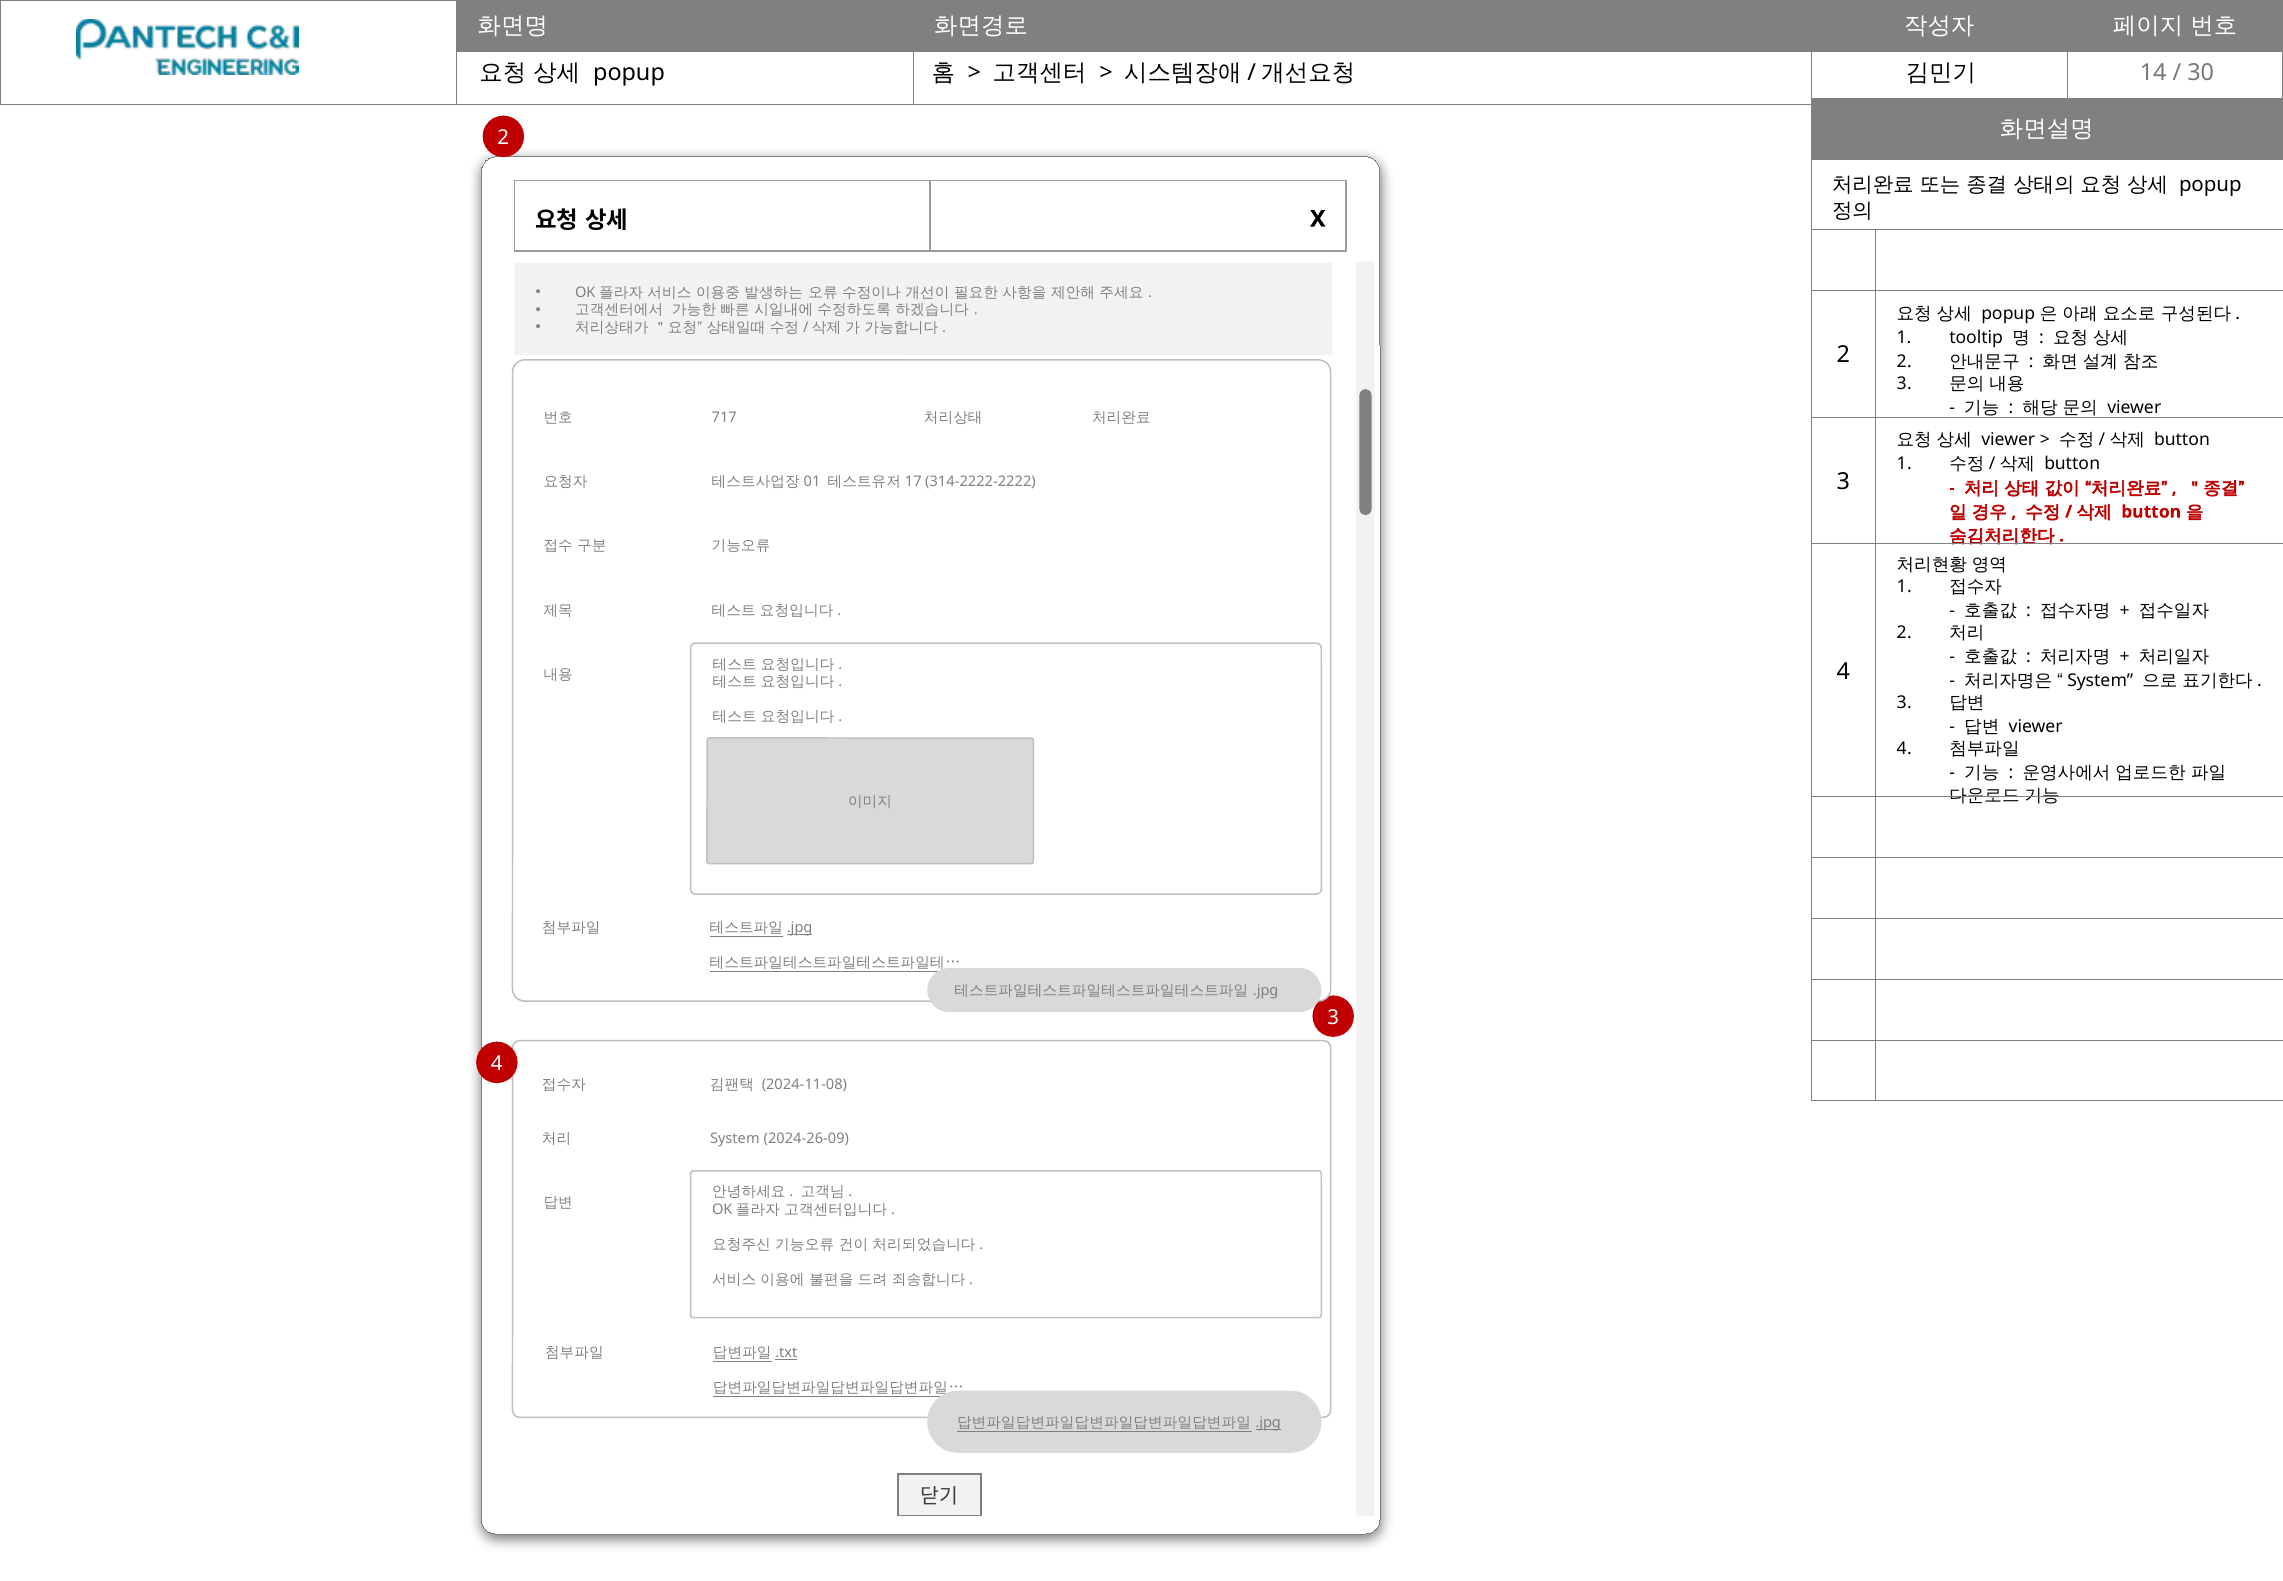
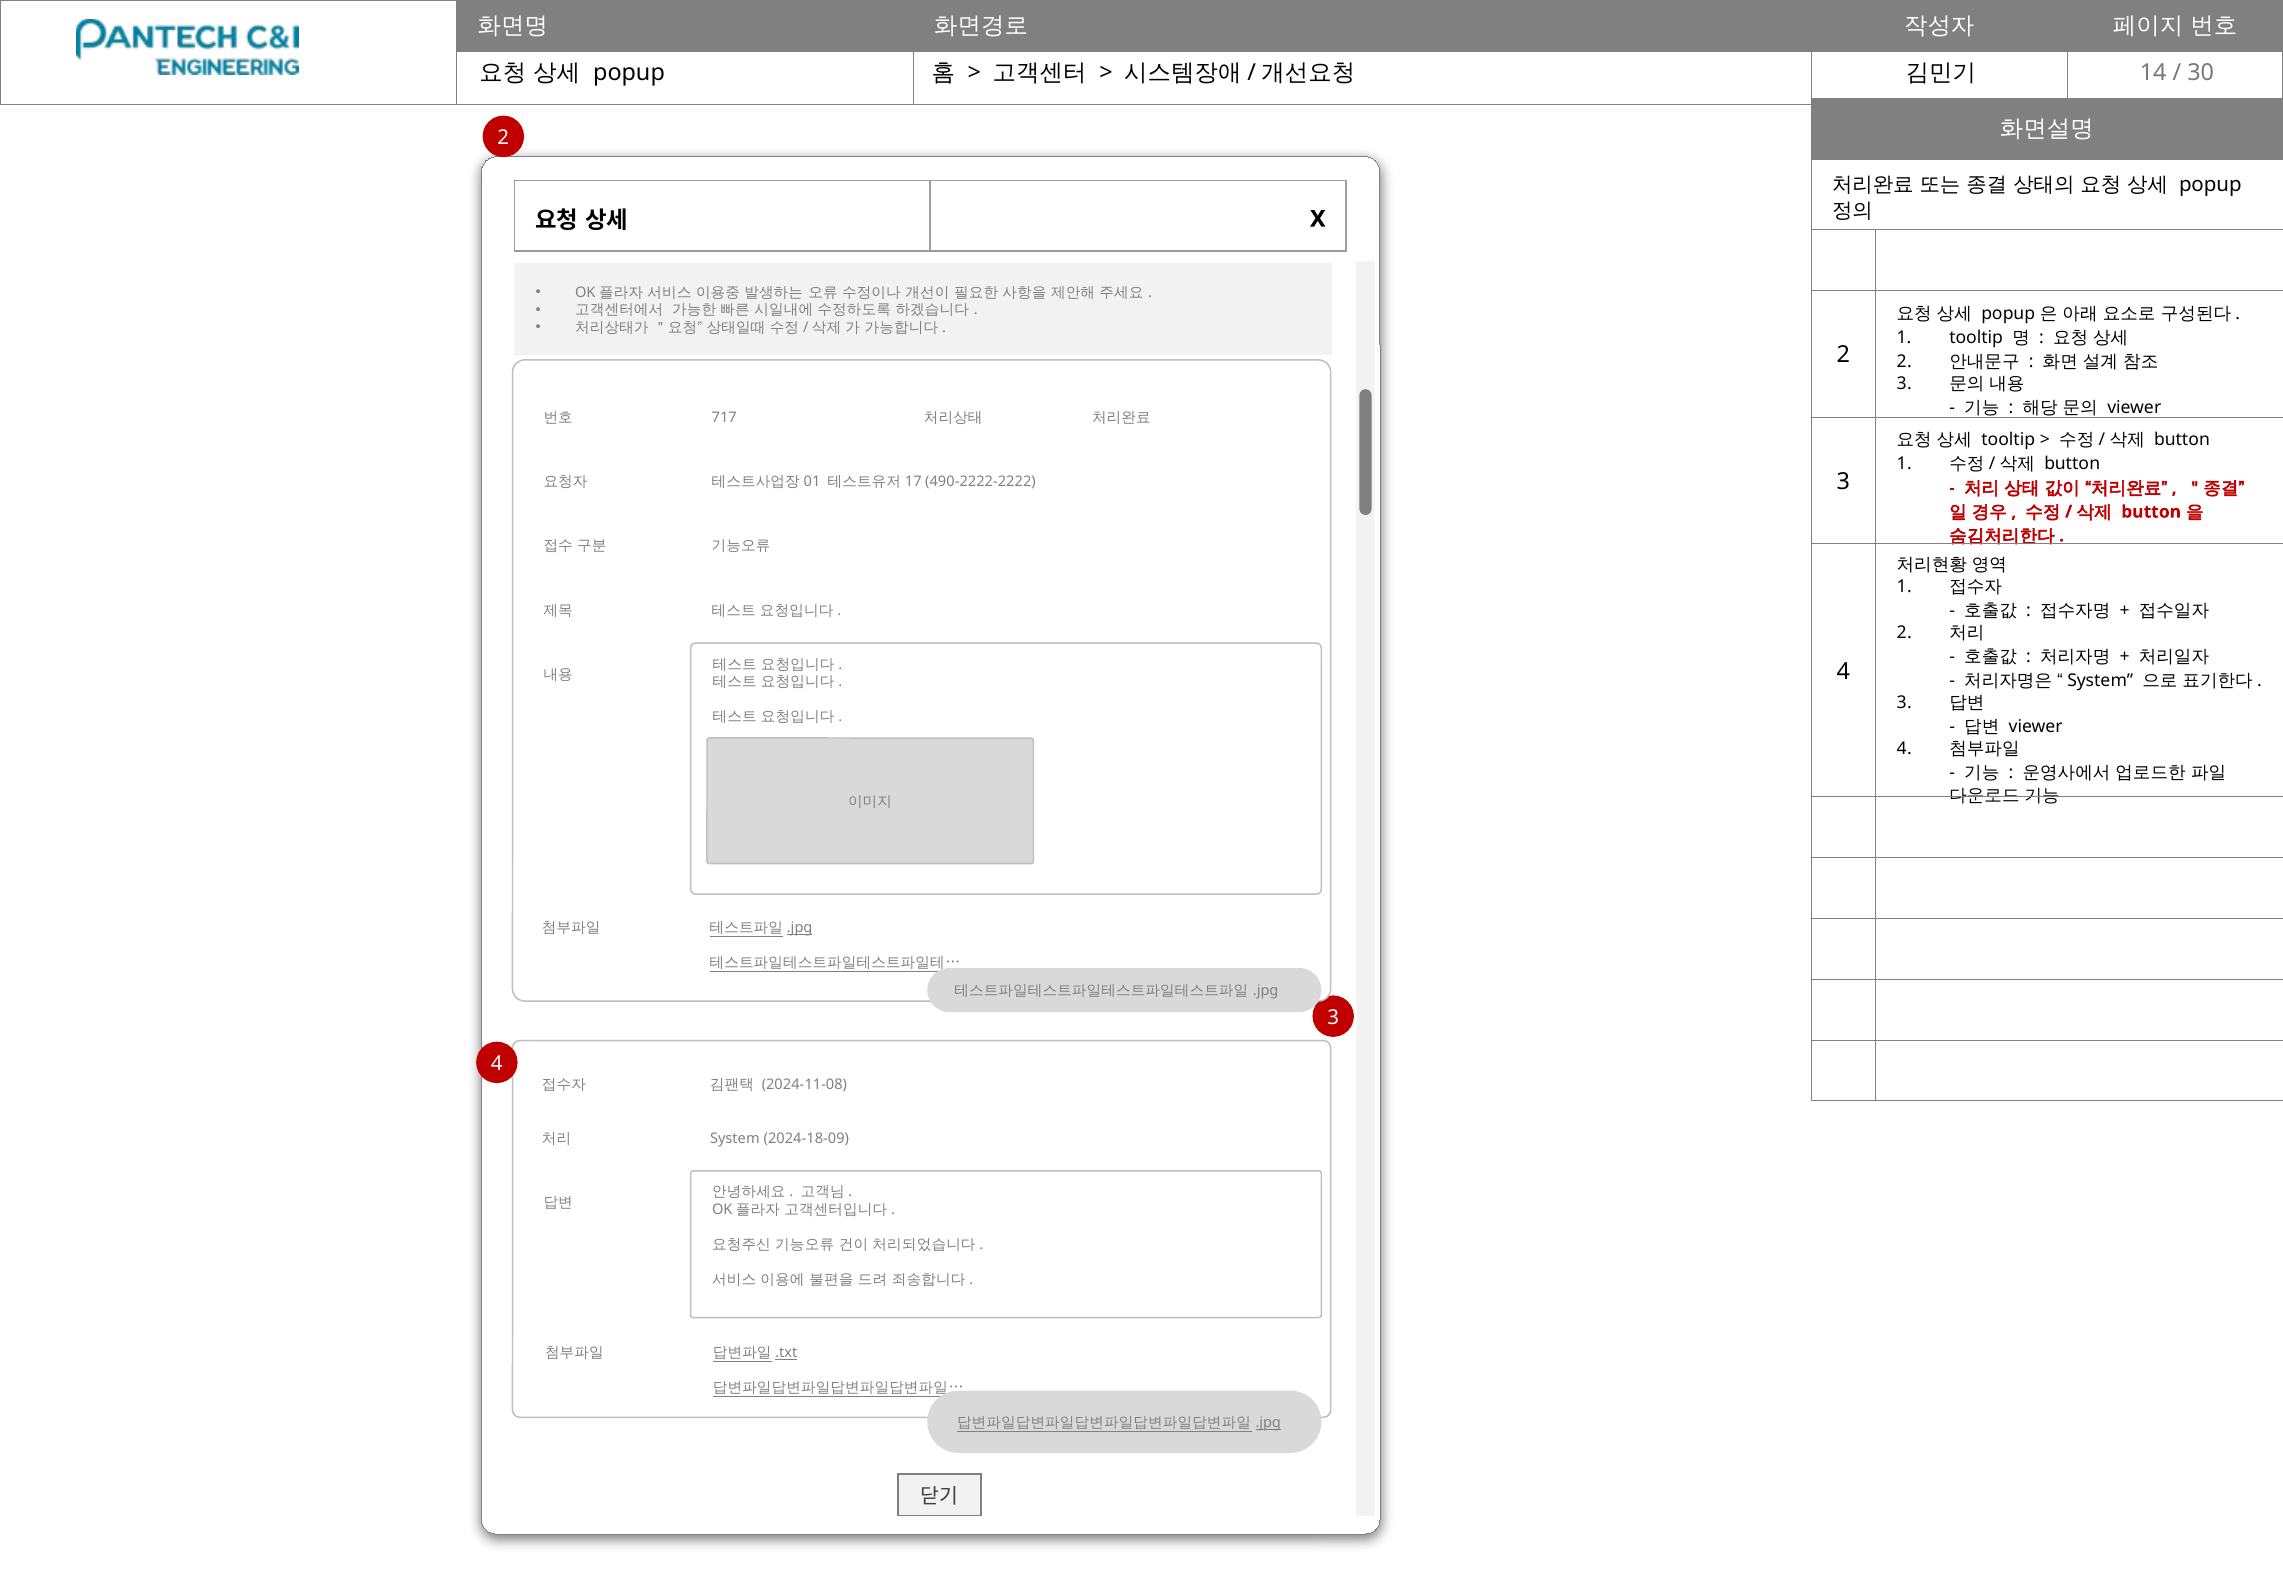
viewer: viewer -> tooltip (2008, 440)
314-2222-2222: 314-2222-2222 -> 490-2222-2222 (980, 482)
2024-26-09: 2024-26-09 -> 2024-18-09 (806, 1138)
